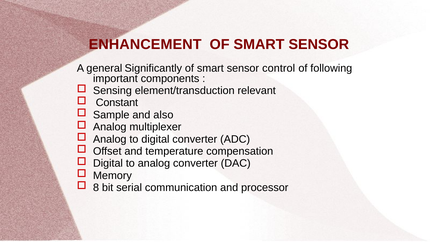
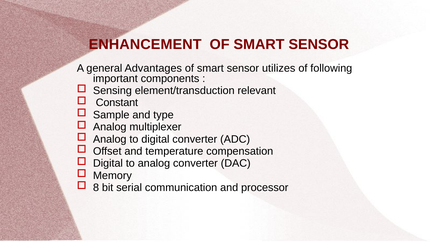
Significantly: Significantly -> Advantages (153, 68)
control: control -> utilizes (279, 68)
also: also -> type (163, 115)
